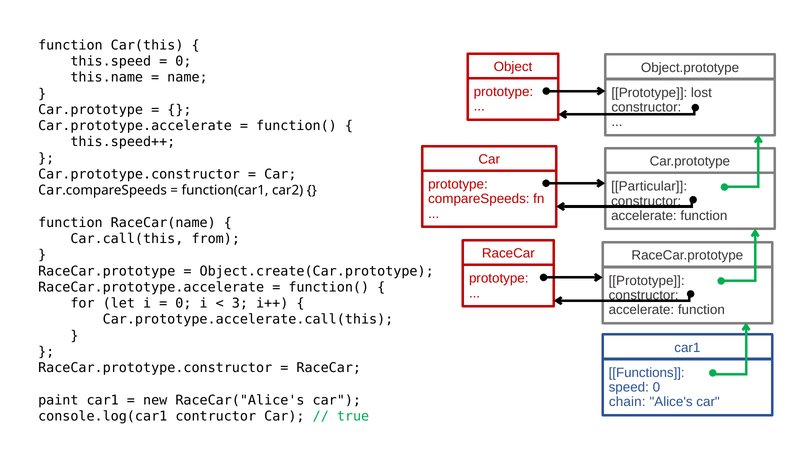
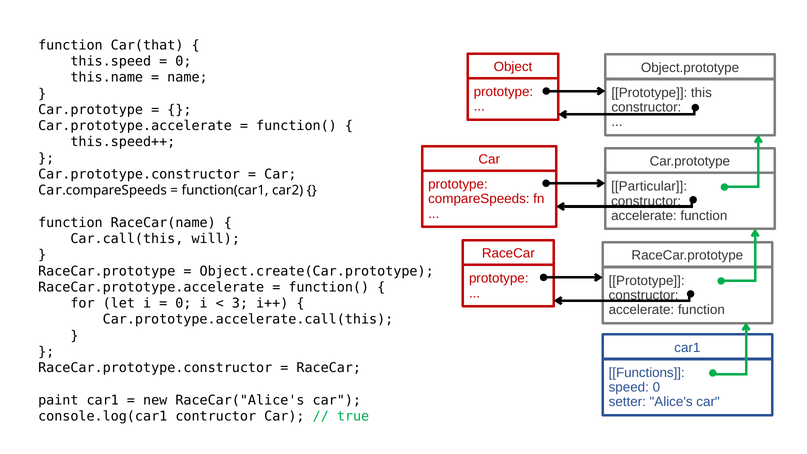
Car(this: Car(this -> Car(that (147, 45)
lost: lost -> this (701, 93)
from: from -> will (216, 239)
chain: chain -> setter (627, 402)
